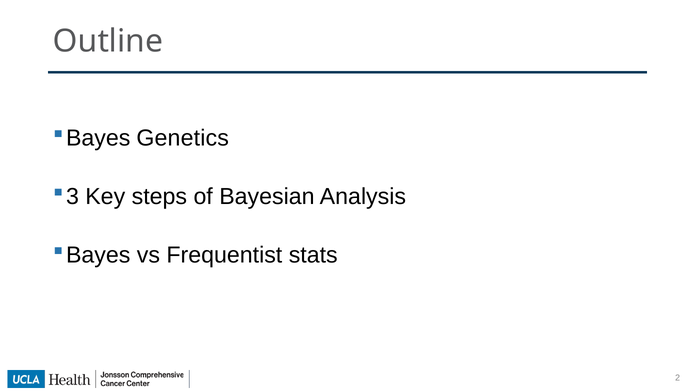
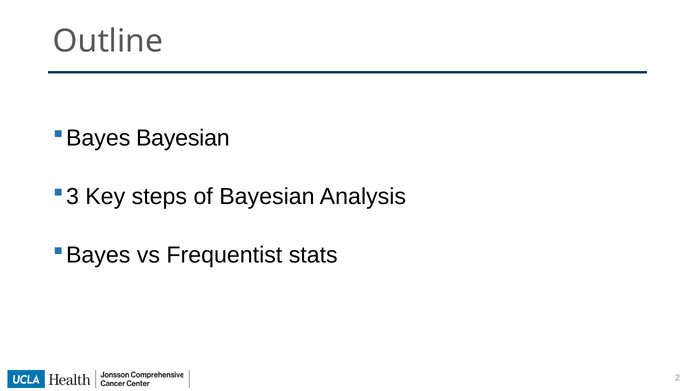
Genetics: Genetics -> Bayesian (183, 138)
